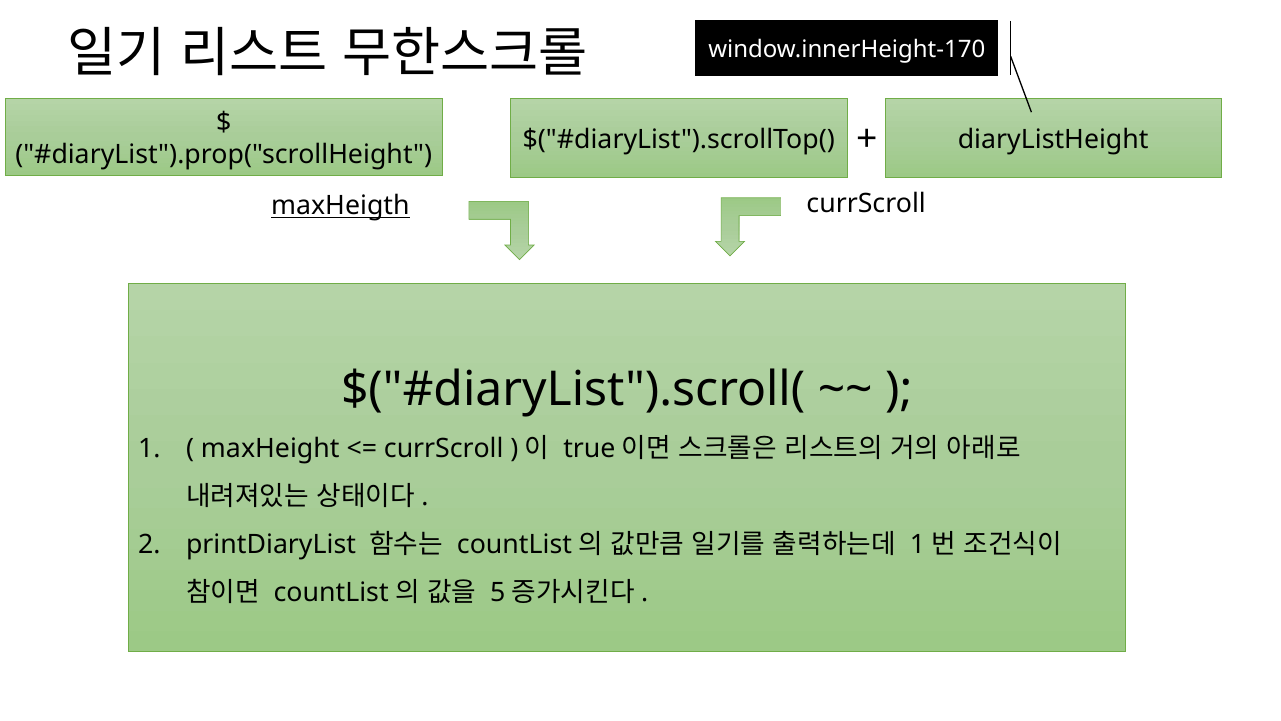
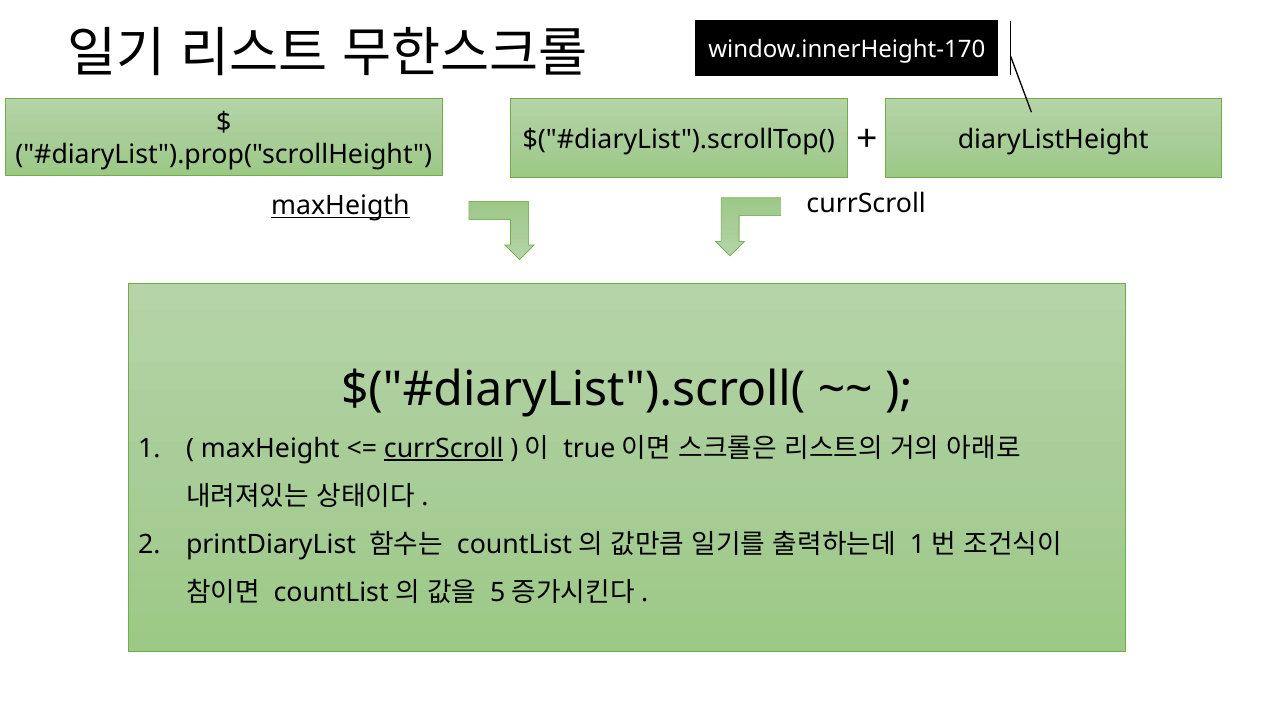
currScroll underline: none -> present (444, 448)
